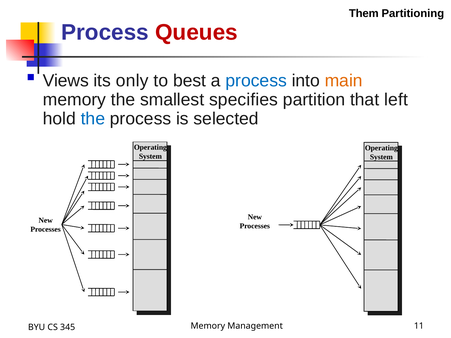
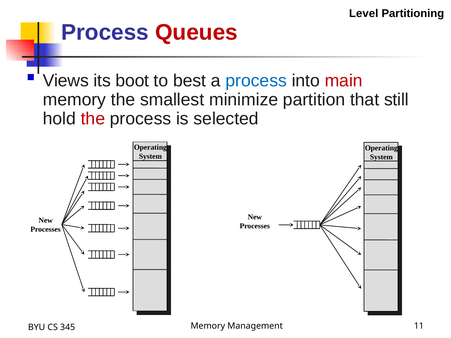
Them: Them -> Level (364, 14)
only: only -> boot (132, 81)
main colour: orange -> red (344, 81)
specifies: specifies -> minimize (244, 100)
left: left -> still (396, 100)
the colour: blue -> red (93, 119)
